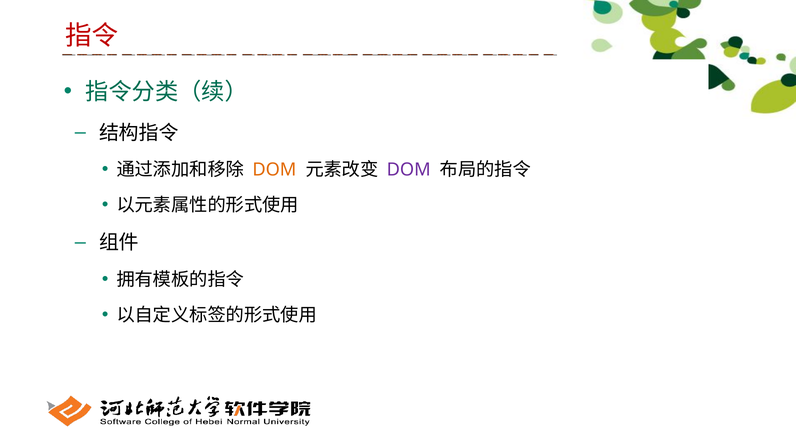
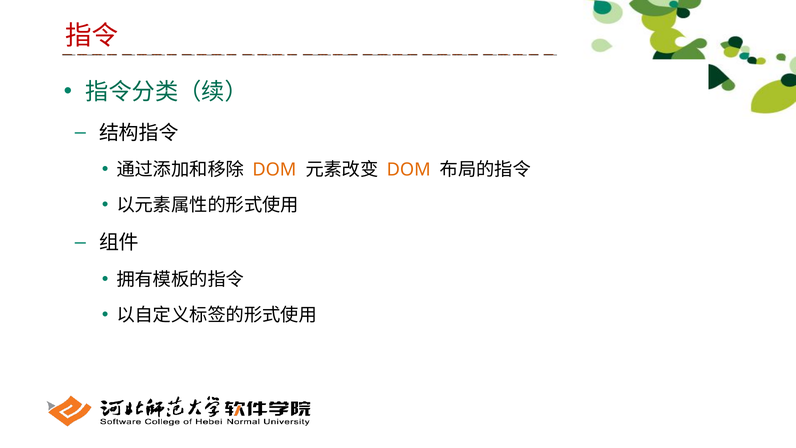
DOM colour: purple -> orange (409, 170)
